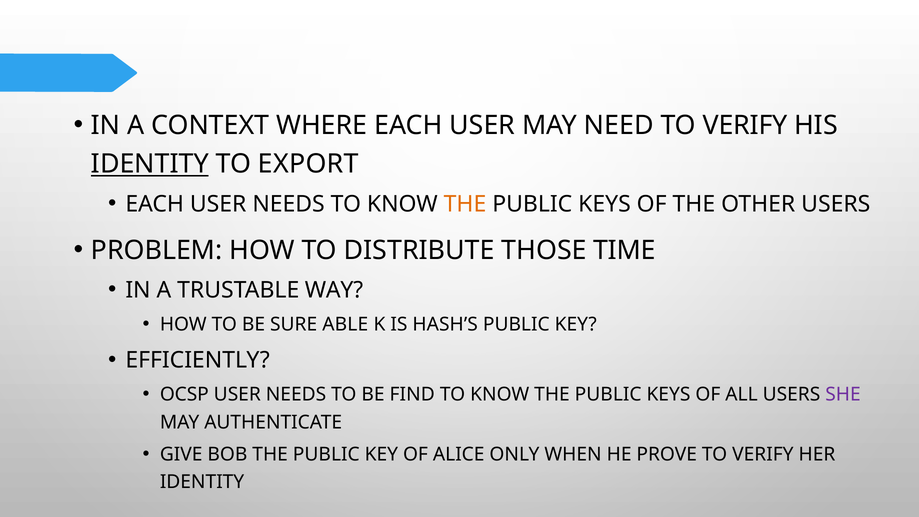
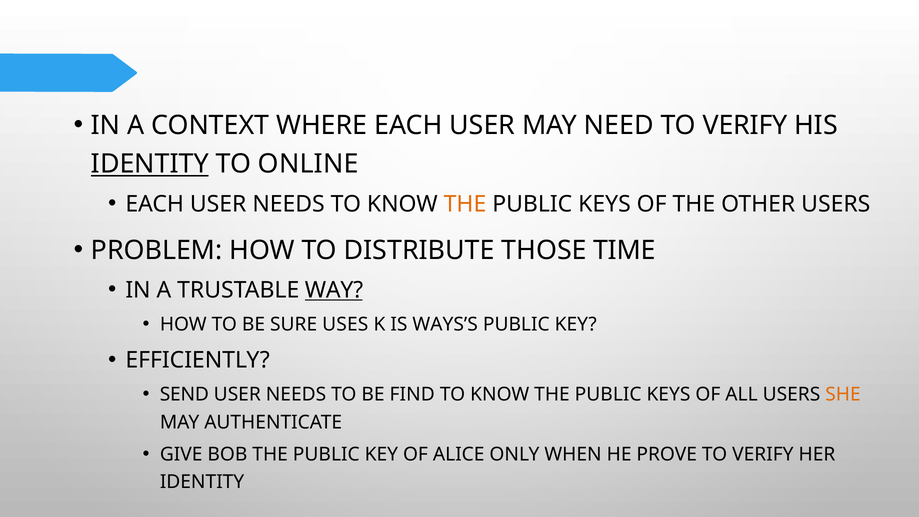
EXPORT: EXPORT -> ONLINE (308, 164)
WAY underline: none -> present (334, 290)
ABLE: ABLE -> USES (345, 324)
HASH’S: HASH’S -> WAYS’S (445, 324)
OCSP: OCSP -> SEND (184, 395)
SHE colour: purple -> orange (843, 395)
